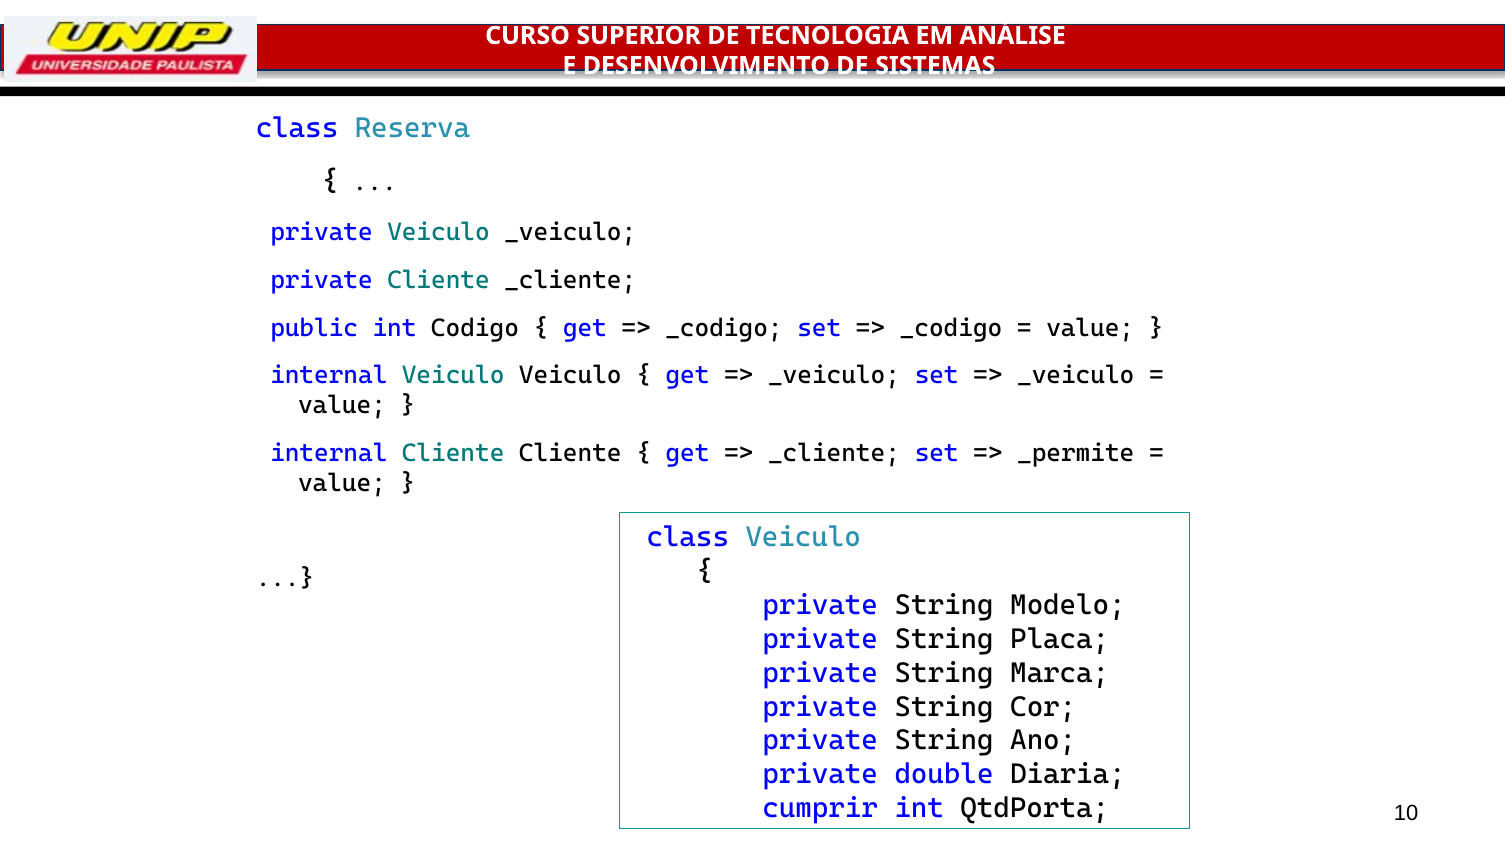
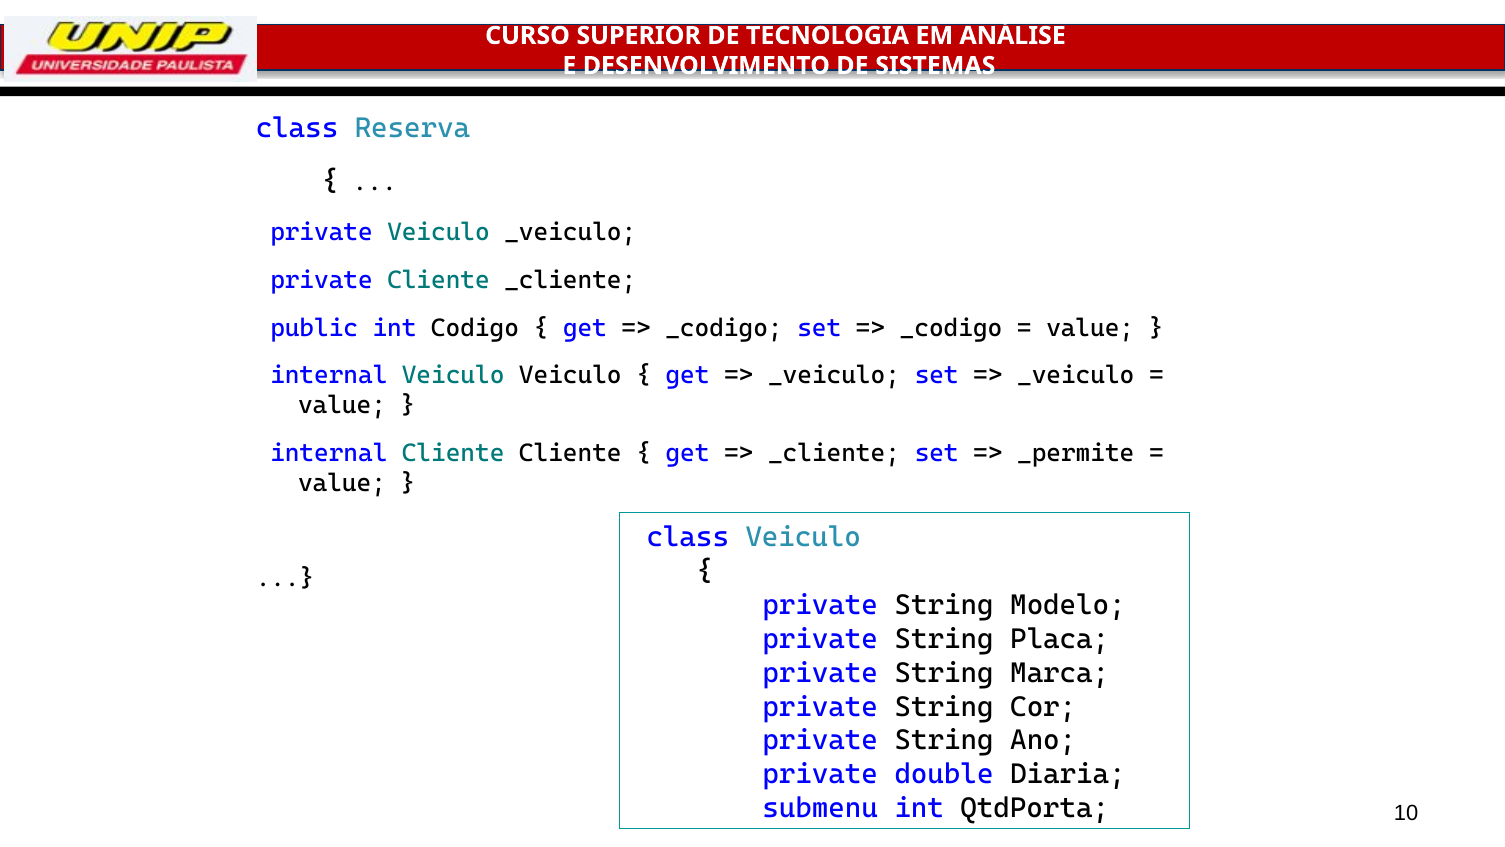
cumprir: cumprir -> submenu (820, 808)
